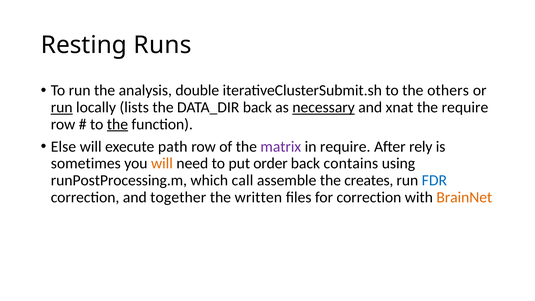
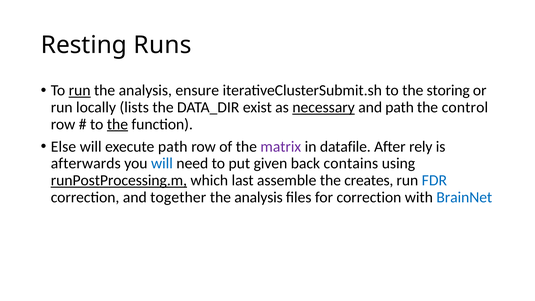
run underline: none -> present (80, 90)
double: double -> ensure (197, 90)
others: others -> storing (448, 90)
run underline: present -> none (62, 107)
DATA_DIR back: back -> exist (257, 107)
and xnat: xnat -> path (400, 107)
the require: require -> control (465, 107)
in require: require -> datafile (345, 147)
sometimes: sometimes -> afterwards (86, 163)
will colour: orange -> blue (162, 163)
order: order -> given (270, 163)
runPostProcessing.m underline: none -> present (119, 180)
call: call -> last (243, 180)
written: written -> analysis (259, 197)
BrainNet colour: orange -> blue (464, 197)
